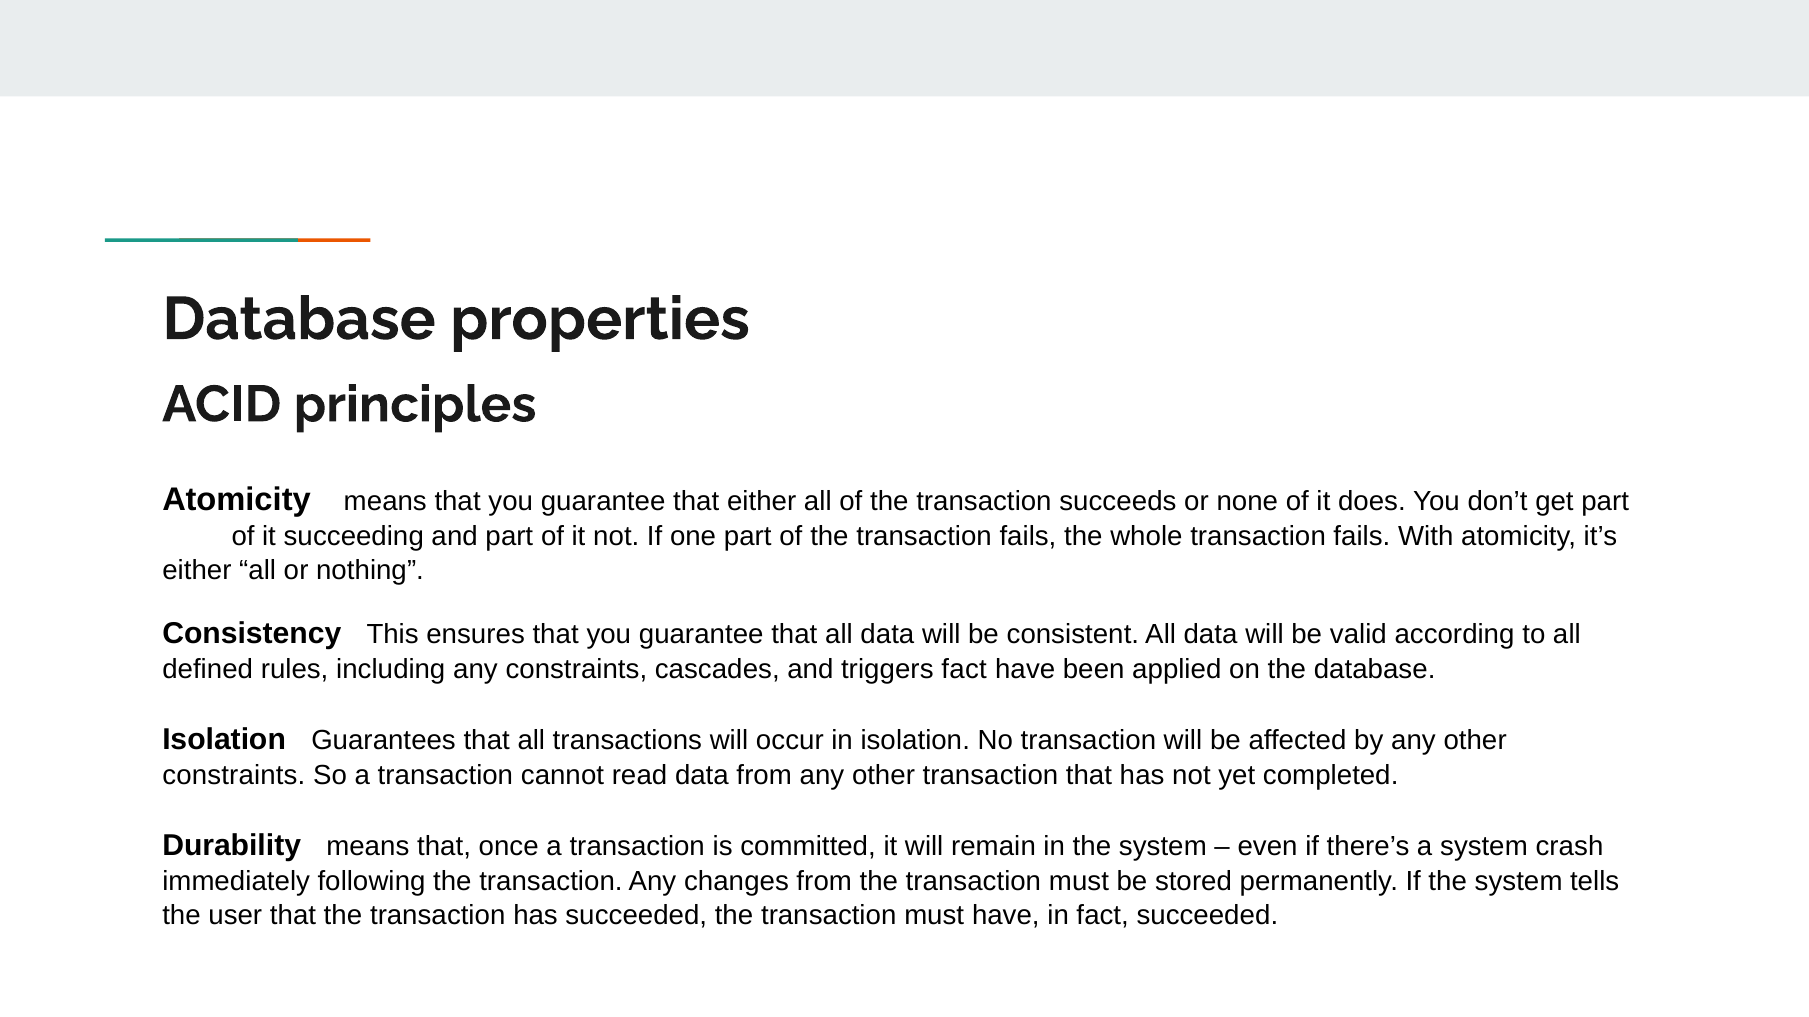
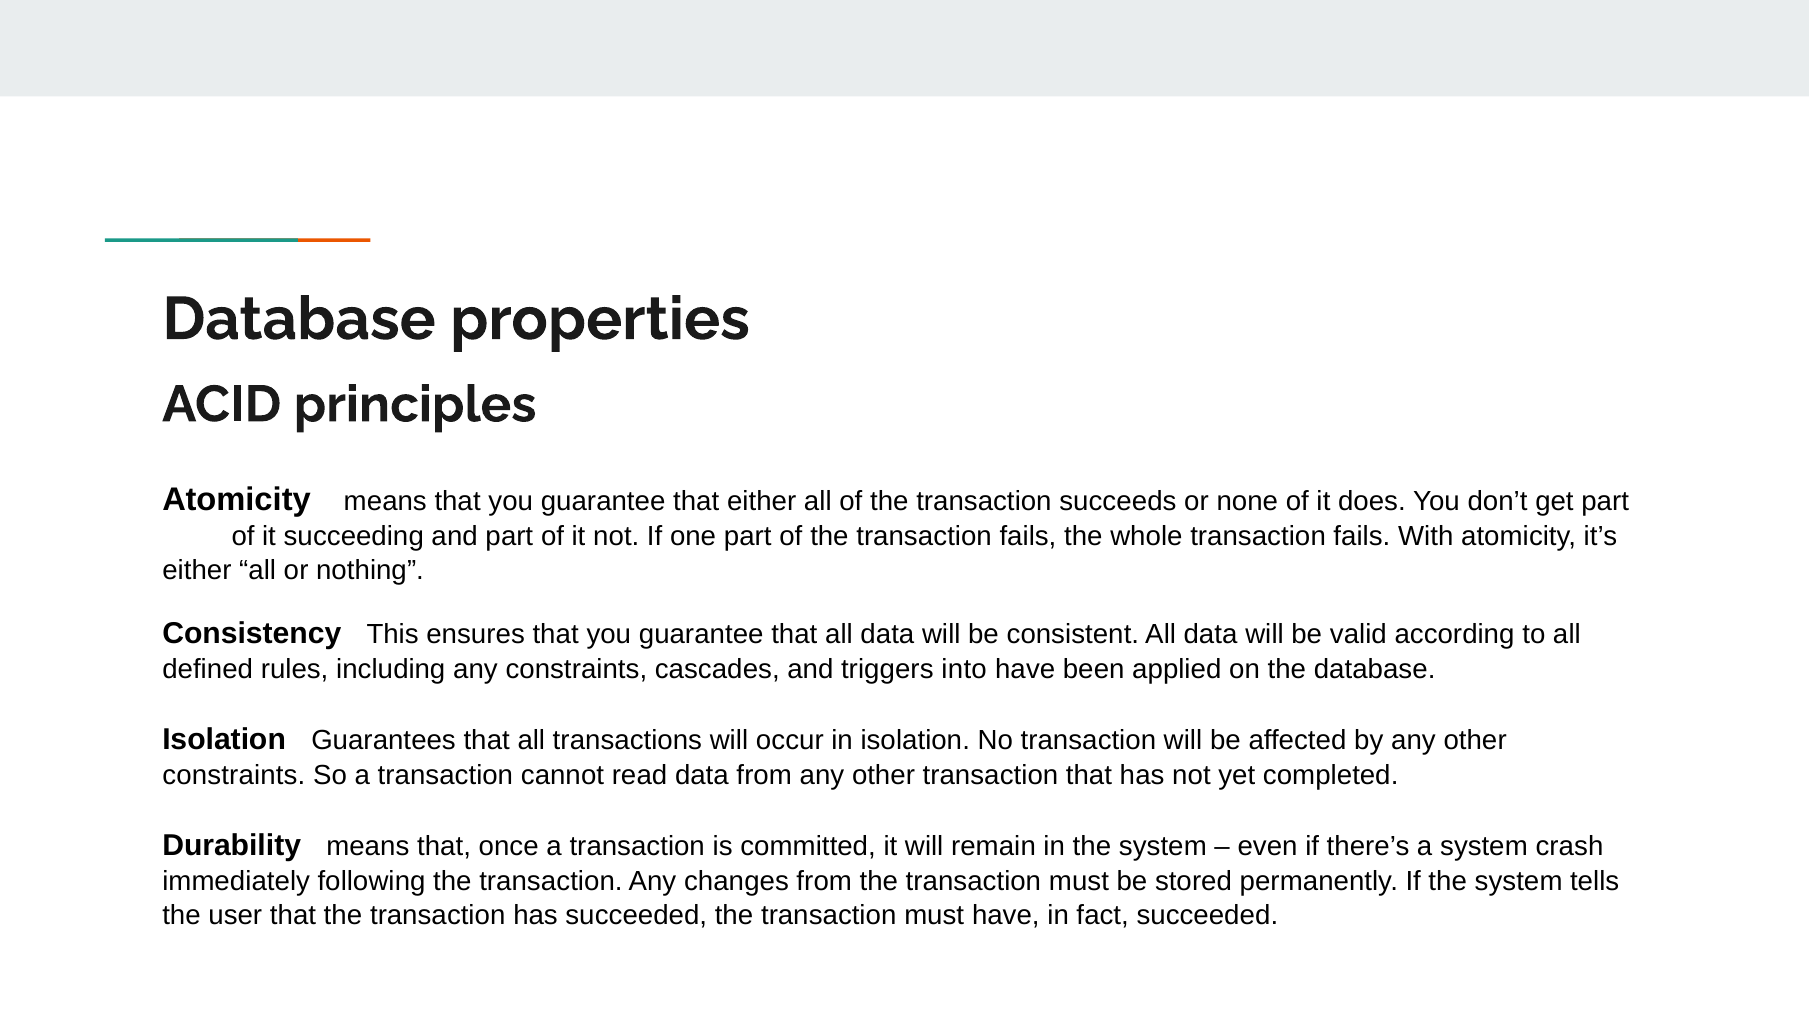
triggers fact: fact -> into (964, 670)
